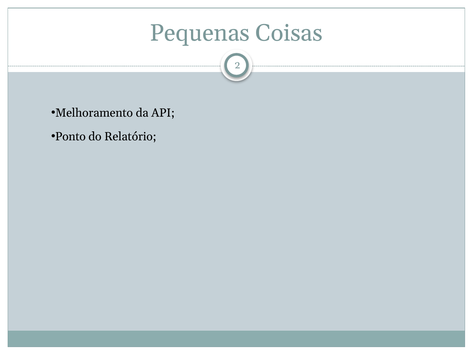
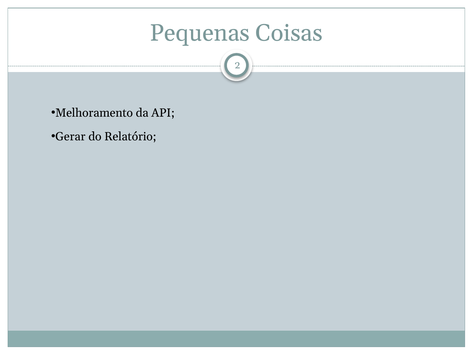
Ponto: Ponto -> Gerar (70, 136)
